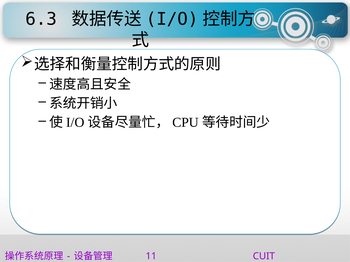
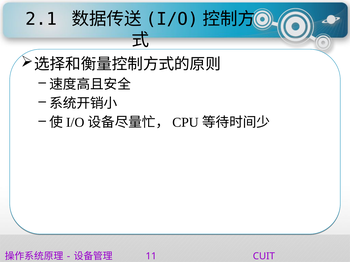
6.3: 6.3 -> 2.1 (41, 19)
